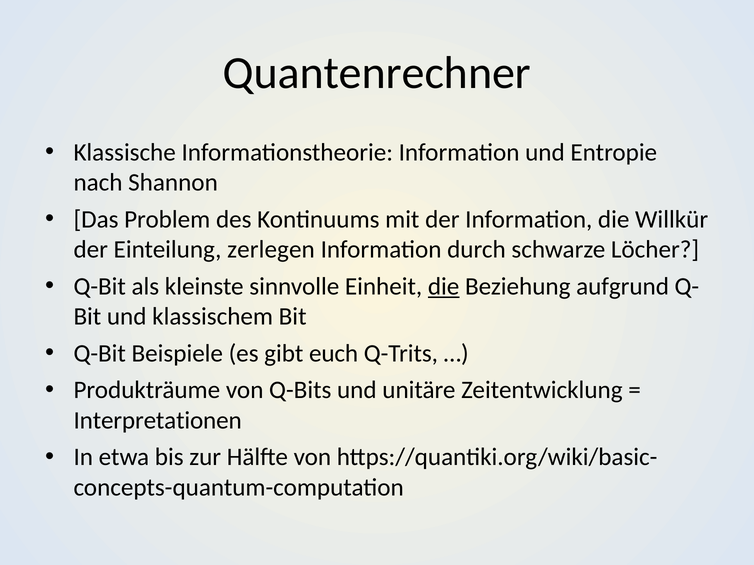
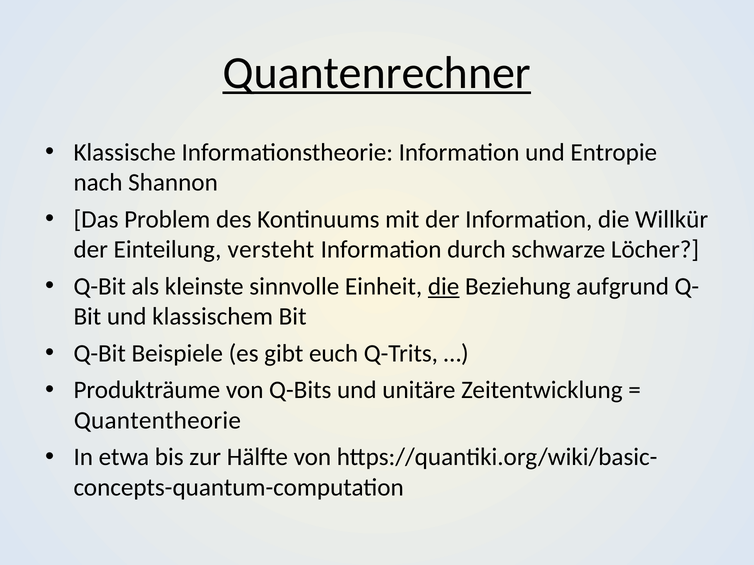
Quantenrechner underline: none -> present (377, 73)
zerlegen: zerlegen -> versteht (271, 250)
Interpretationen: Interpretationen -> Quantentheorie (157, 421)
